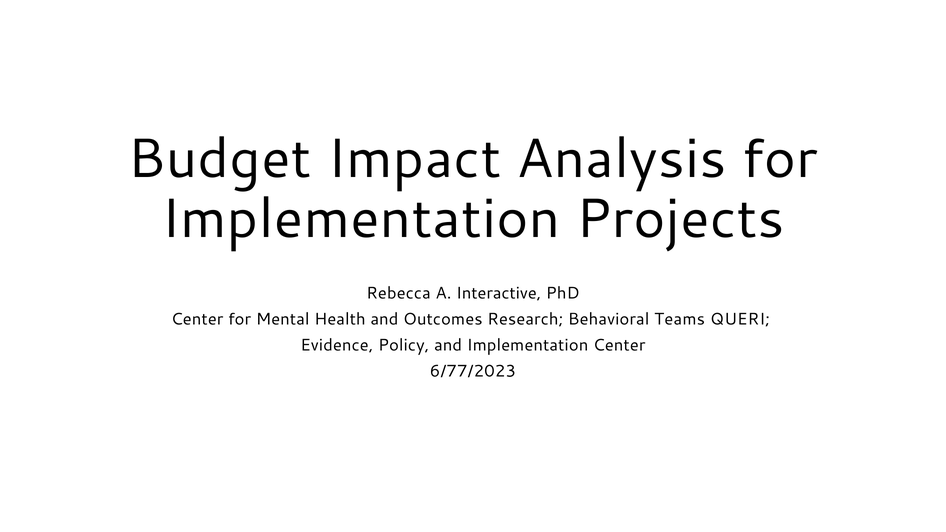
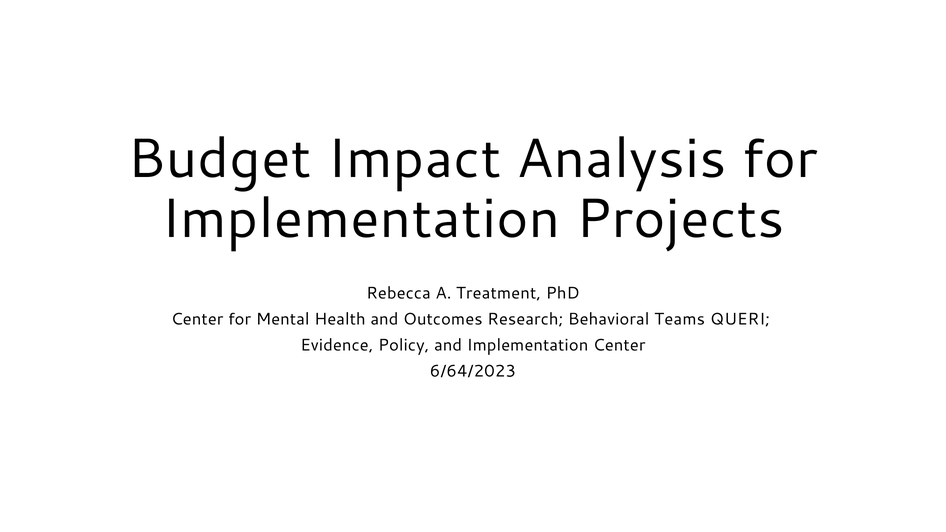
Interactive: Interactive -> Treatment (499, 293)
6/77/2023: 6/77/2023 -> 6/64/2023 (473, 372)
